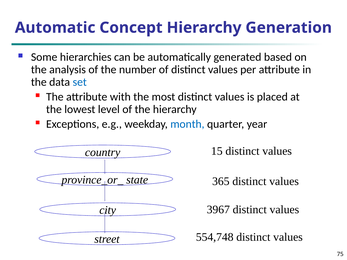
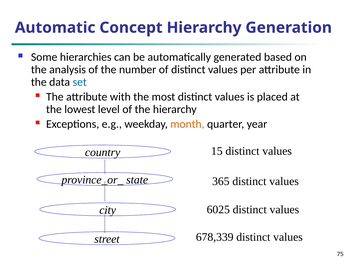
month colour: blue -> orange (187, 124)
3967: 3967 -> 6025 (218, 210)
554,748: 554,748 -> 678,339 (215, 237)
